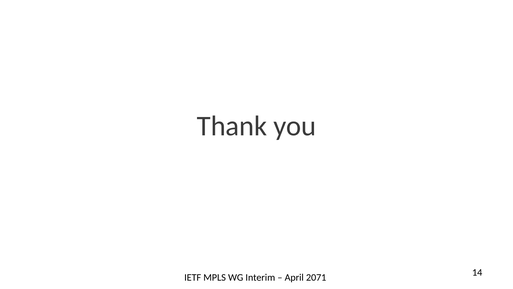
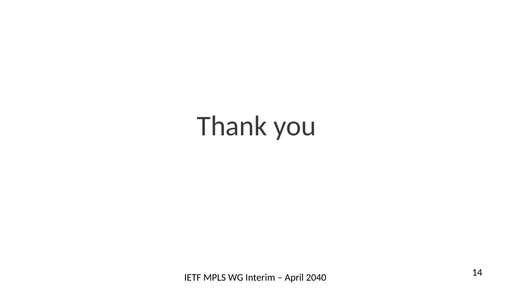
2071: 2071 -> 2040 (316, 277)
